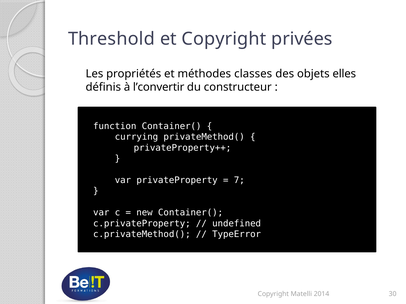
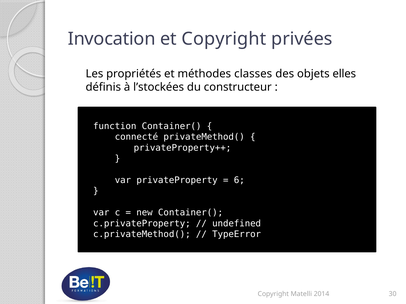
Threshold: Threshold -> Invocation (112, 39)
l’convertir: l’convertir -> l’stockées (159, 87)
currying: currying -> connecté (136, 137)
7: 7 -> 6 (239, 180)
